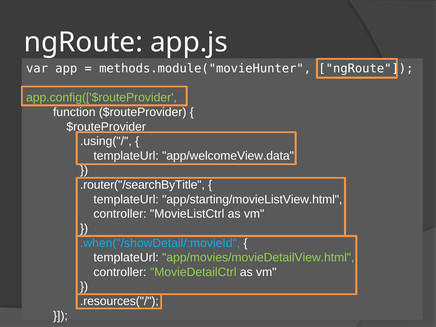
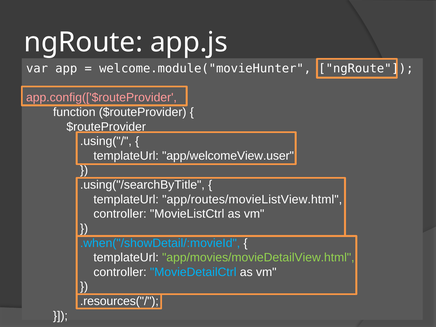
methods.module("movieHunter: methods.module("movieHunter -> welcome.module("movieHunter (205, 69)
app.config(['$routeProvider colour: light green -> pink (101, 98)
app/welcomeView.data: app/welcomeView.data -> app/welcomeView.user (228, 156)
.router("/searchByTitle: .router("/searchByTitle -> .using("/searchByTitle (142, 185)
app/starting/movieListView.html: app/starting/movieListView.html -> app/routes/movieListView.html (252, 199)
MovieDetailCtrl colour: light green -> light blue (193, 272)
